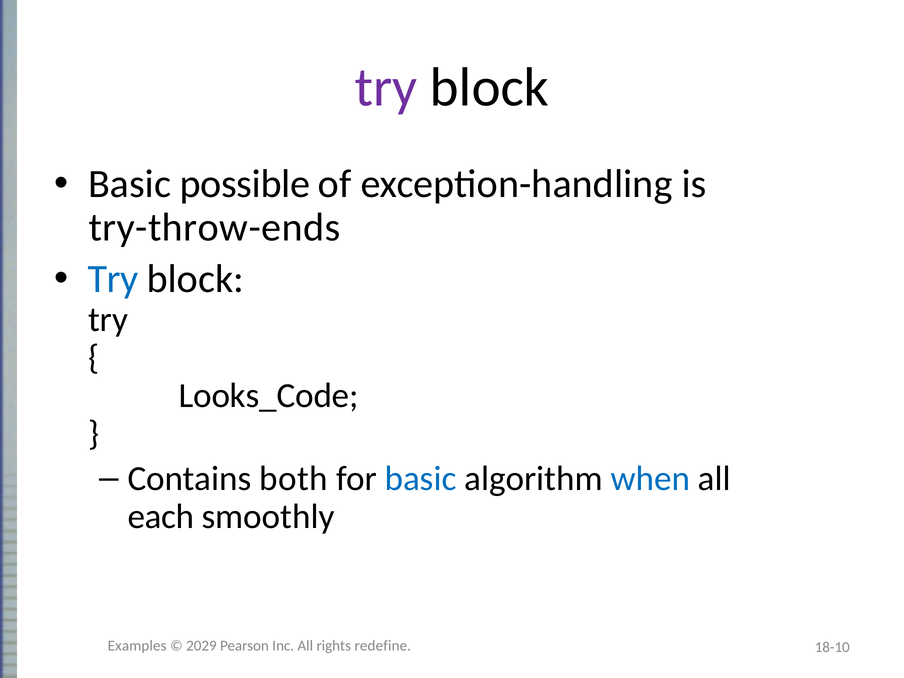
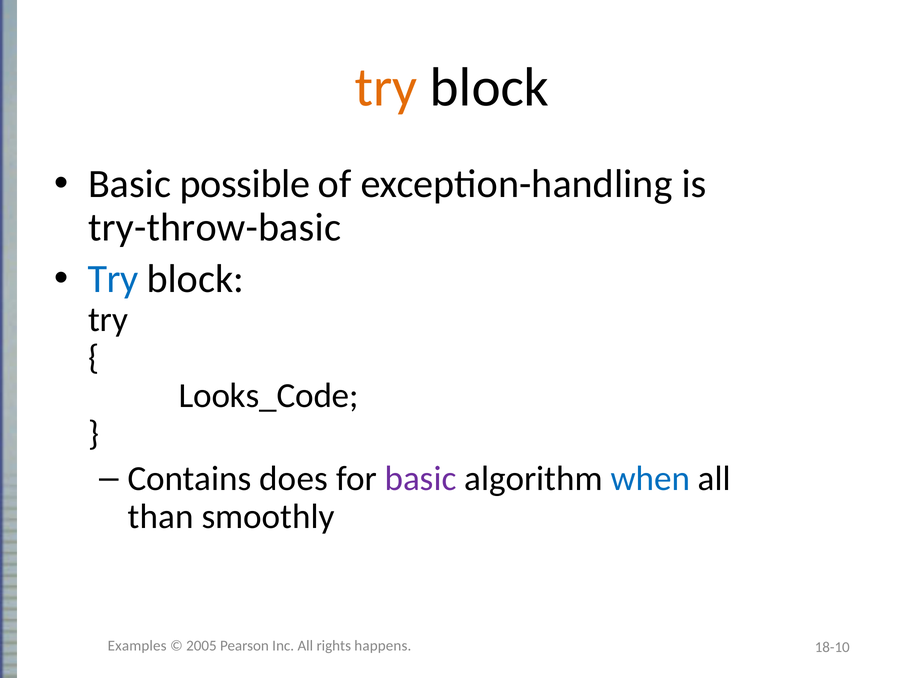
try colour: purple -> orange (386, 88)
try-throw-ends: try-throw-ends -> try-throw-basic (215, 228)
both: both -> does (294, 479)
basic colour: blue -> purple (421, 479)
each: each -> than (161, 517)
2029: 2029 -> 2005 (201, 646)
redefine: redefine -> happens (383, 646)
